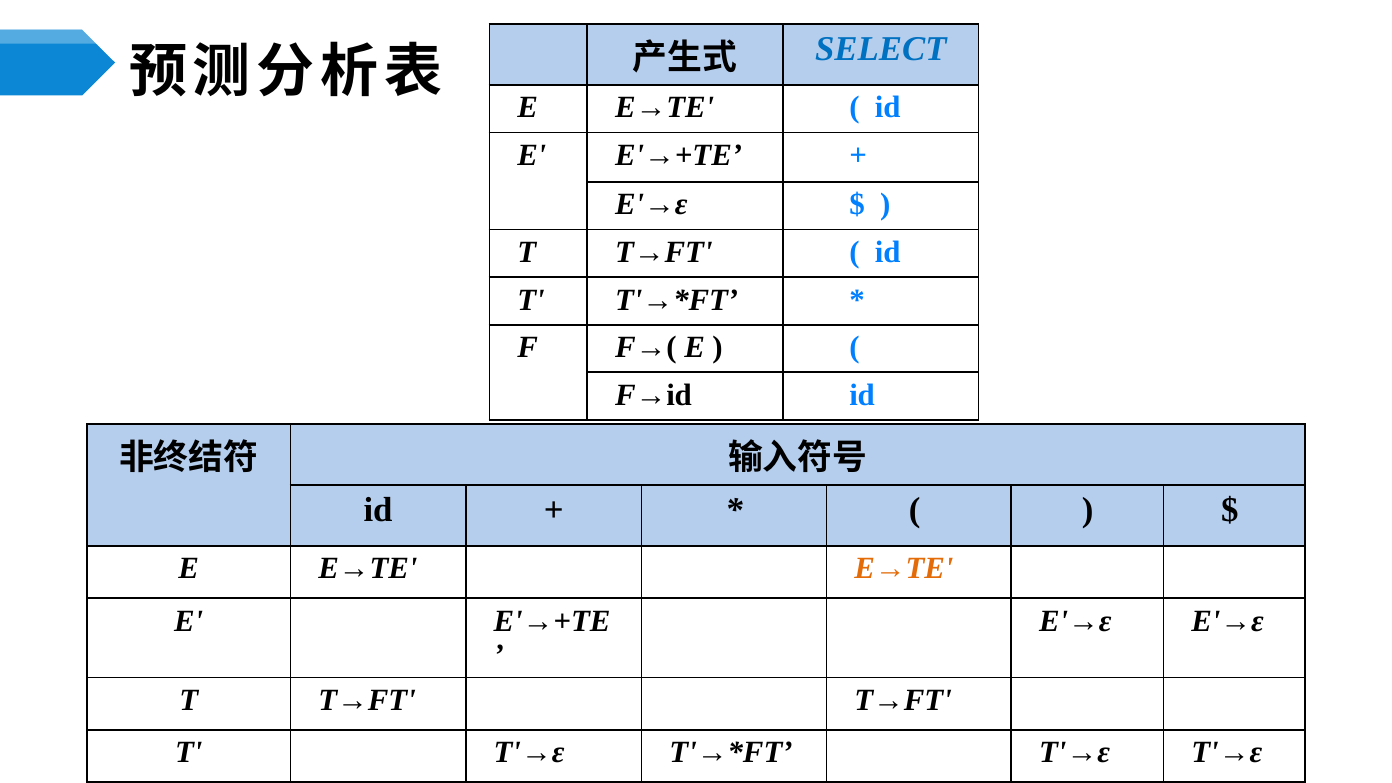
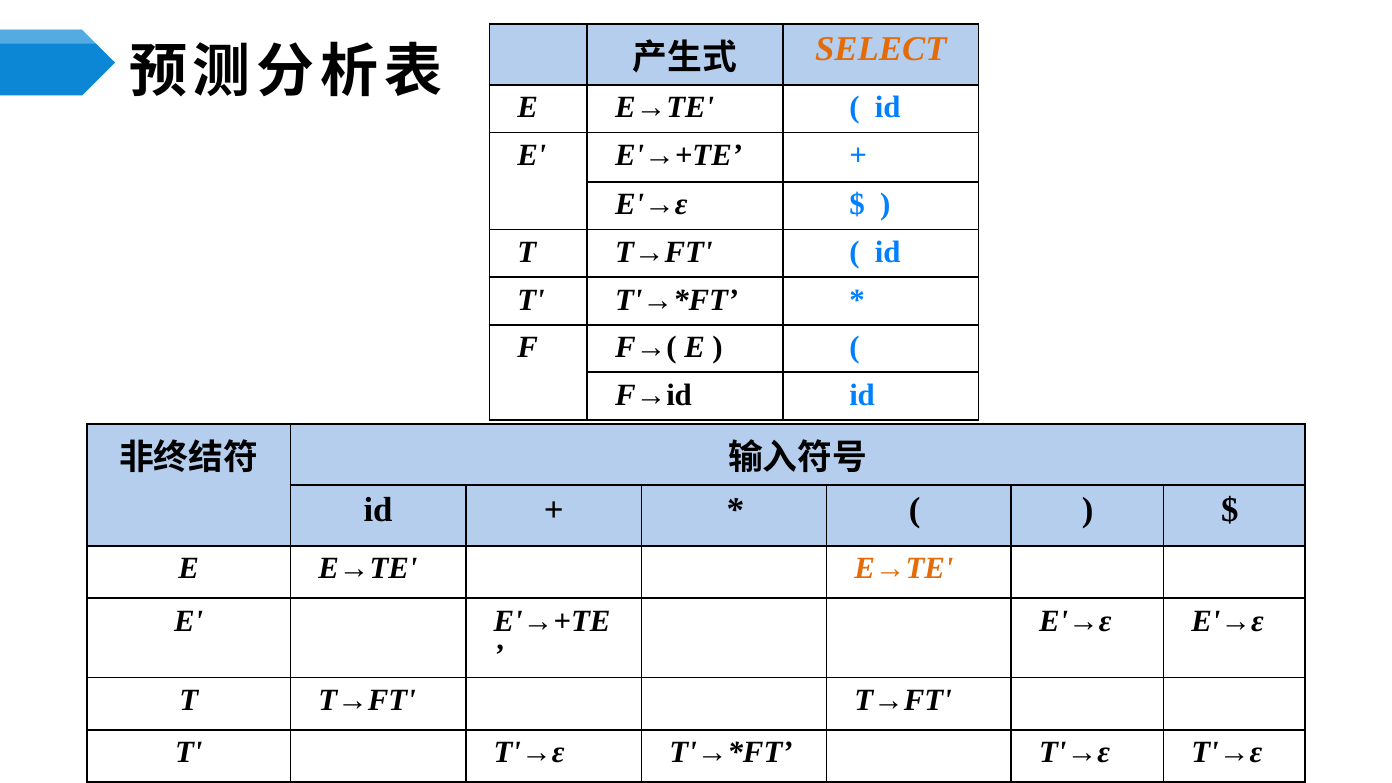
SELECT colour: blue -> orange (881, 49)
